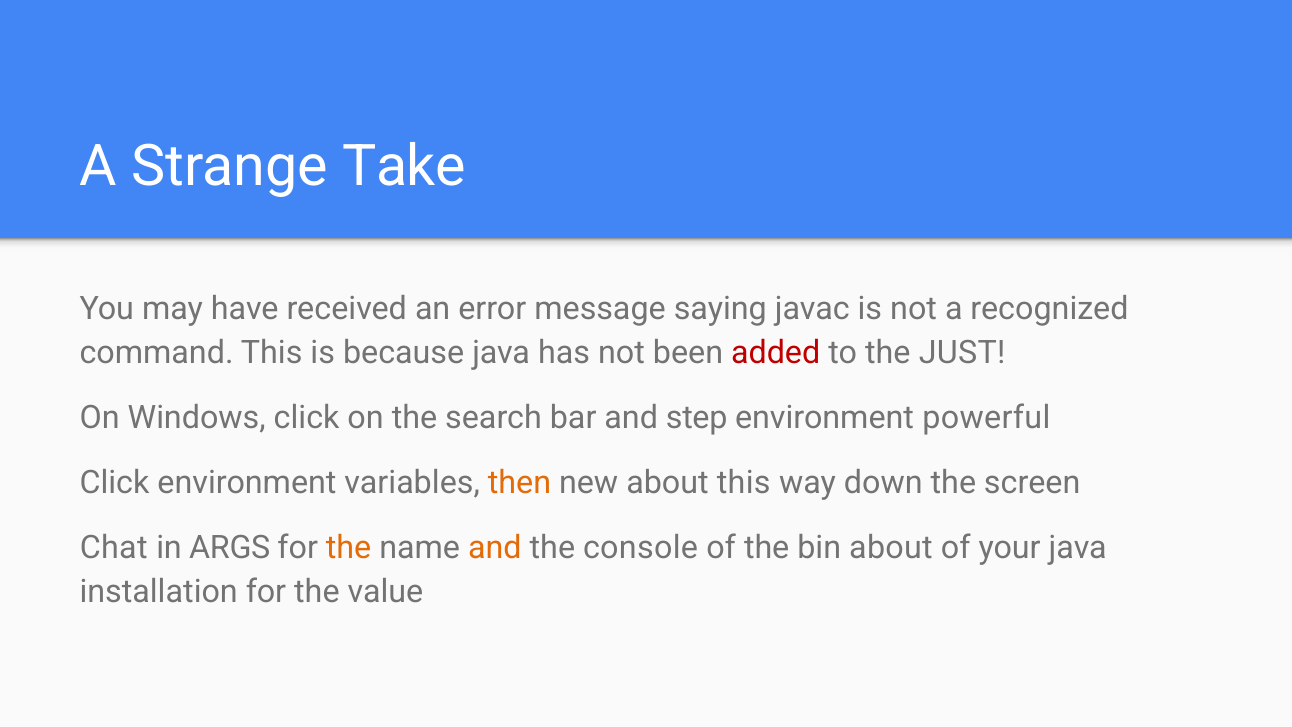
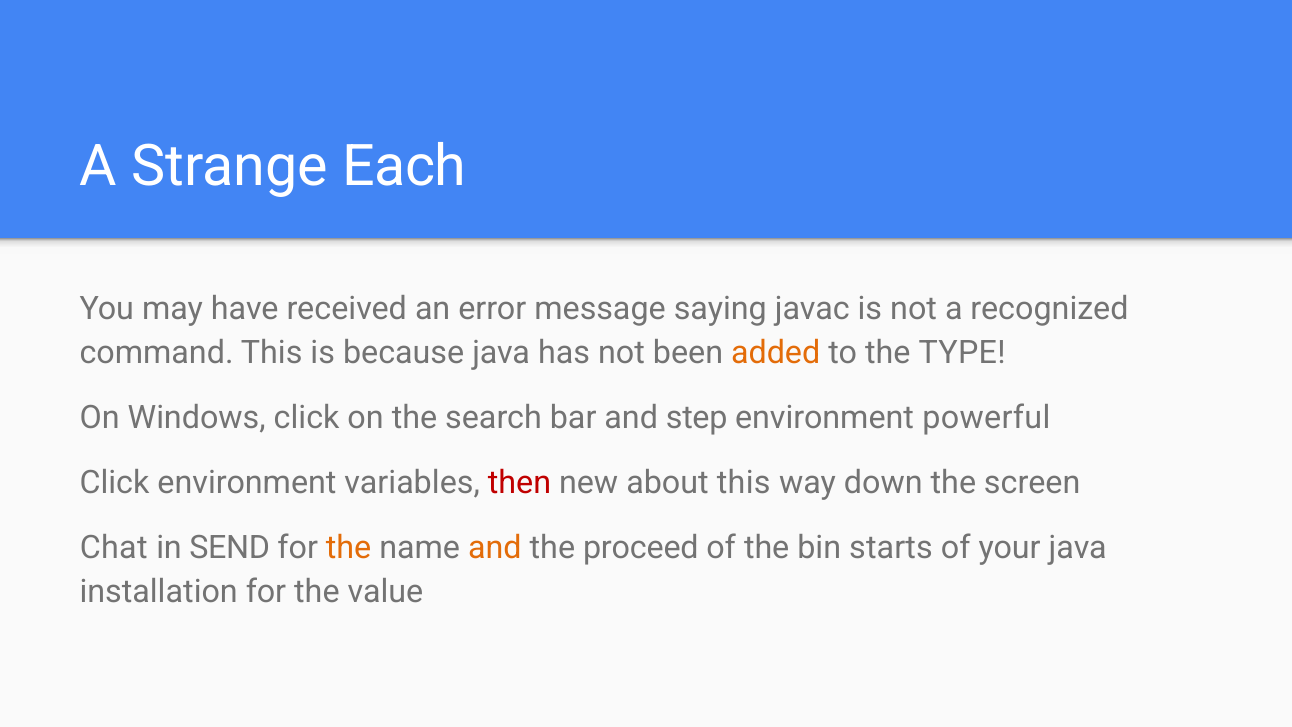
Take: Take -> Each (404, 167)
added colour: red -> orange (776, 353)
JUST: JUST -> TYPE (962, 353)
then colour: orange -> red (520, 483)
ARGS: ARGS -> SEND (230, 548)
console: console -> proceed (641, 548)
bin about: about -> starts (891, 548)
